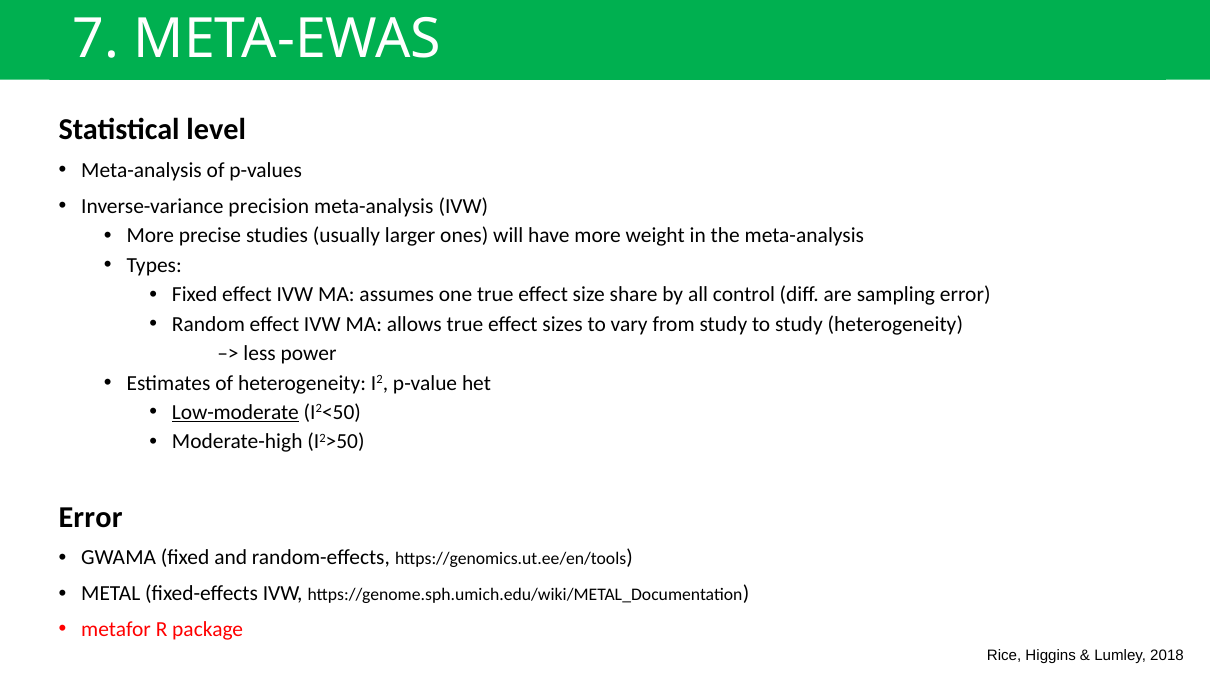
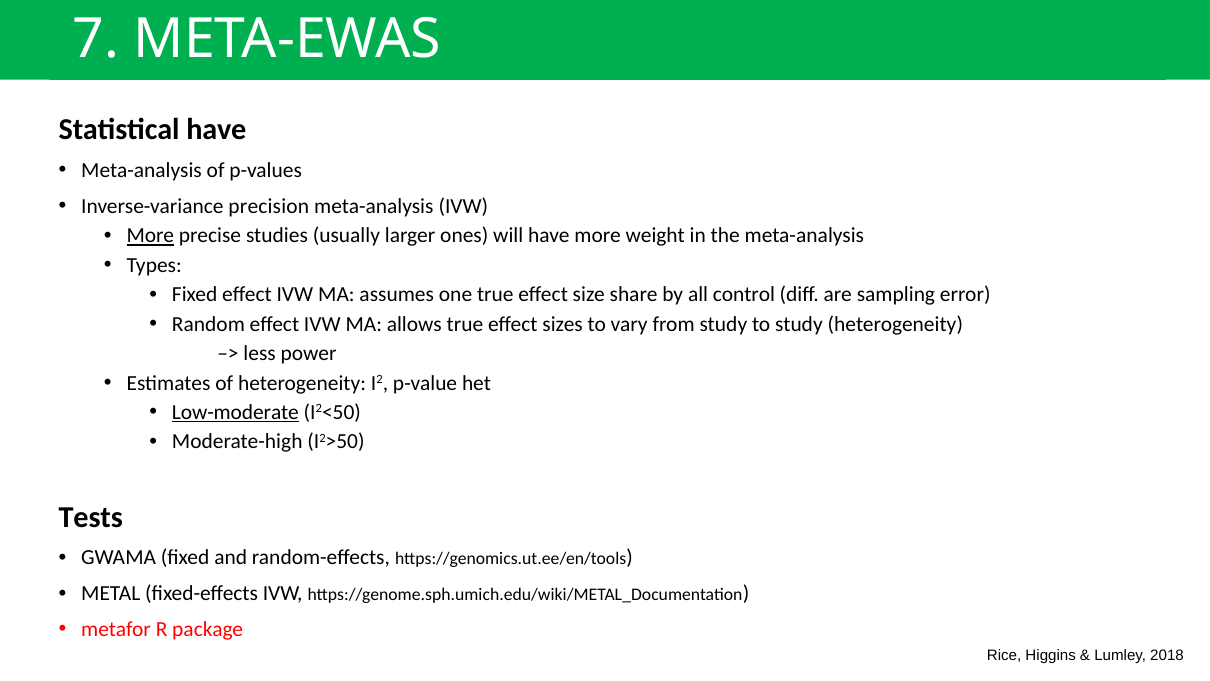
Statistical level: level -> have (216, 130)
More underline: none -> present (150, 236)
Error: Error -> Tests (91, 517)
